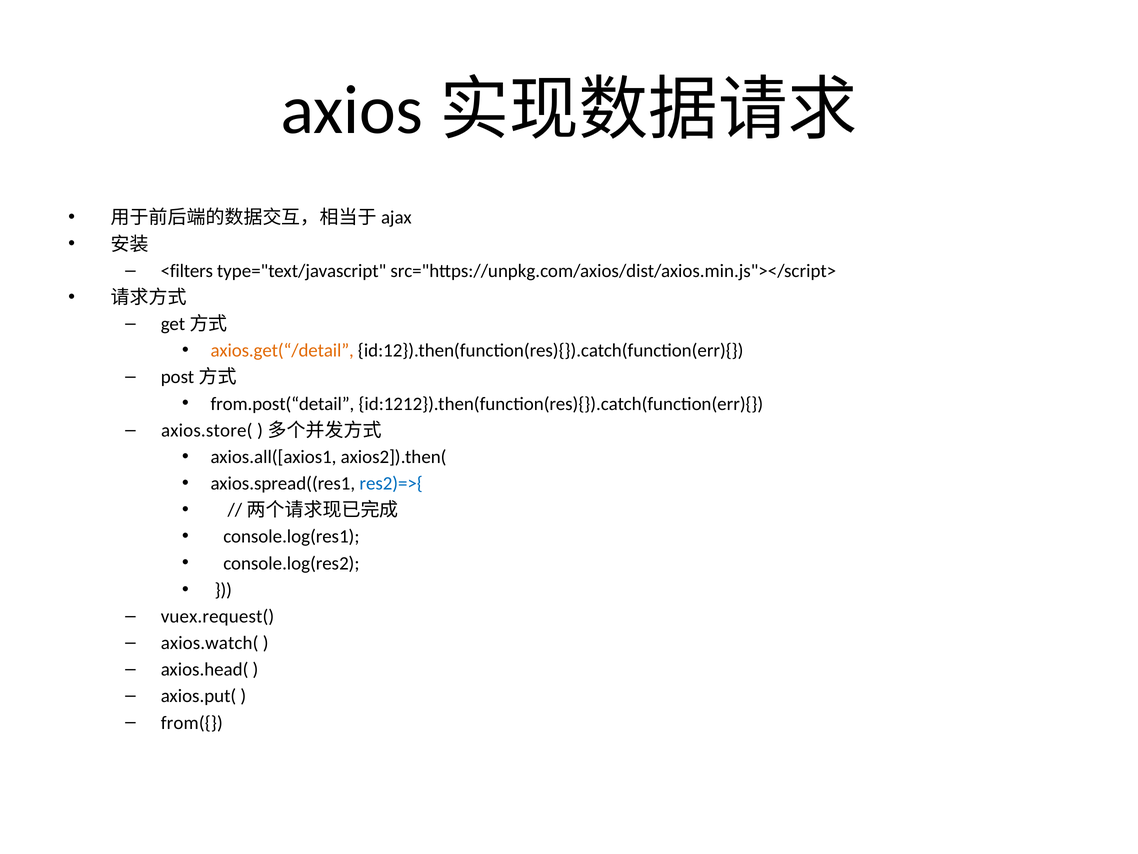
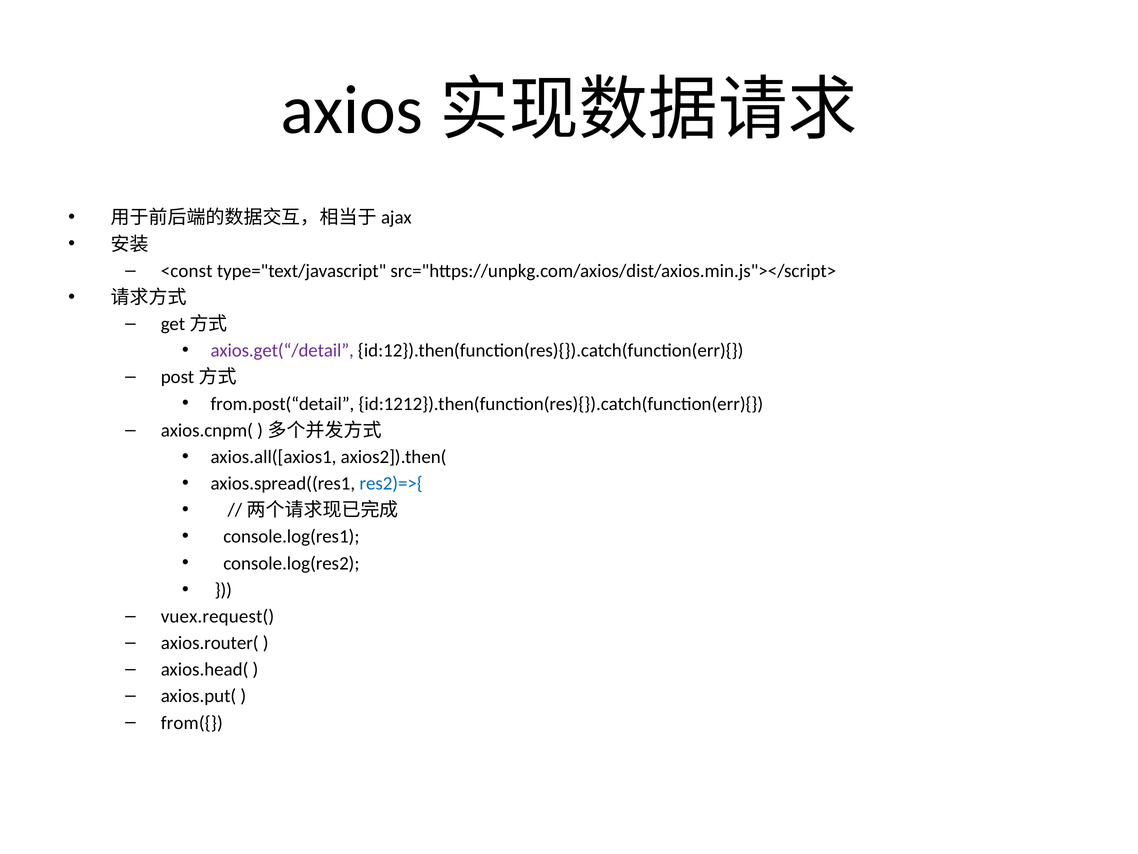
<filters: <filters -> <const (187, 271)
axios.get(“/detail colour: orange -> purple (282, 350)
axios.store(: axios.store( -> axios.cnpm( (207, 430)
axios.watch(: axios.watch( -> axios.router( (210, 643)
